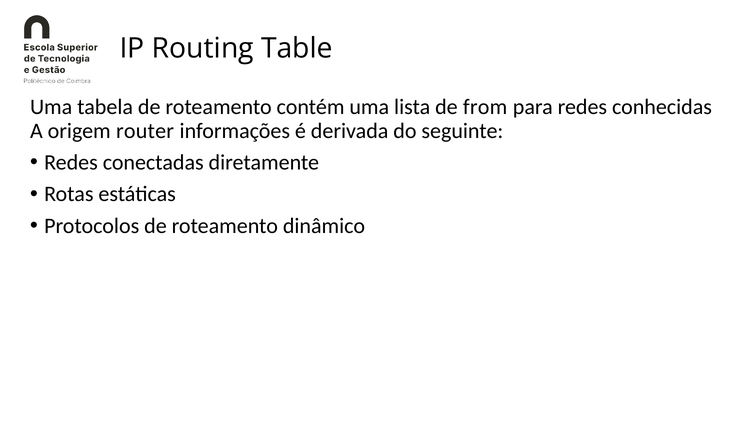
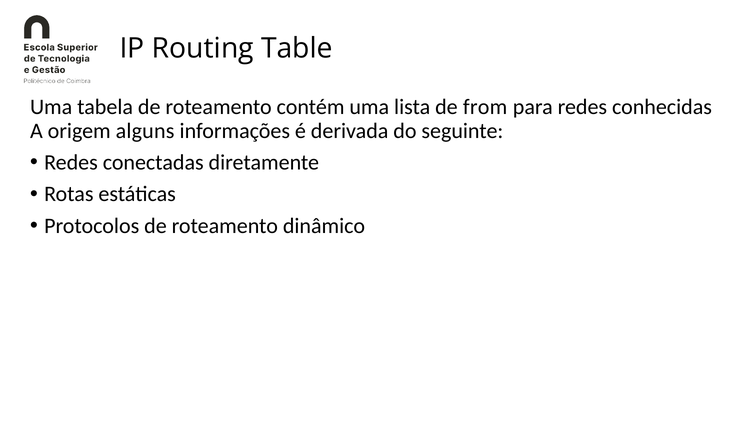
router: router -> alguns (145, 131)
